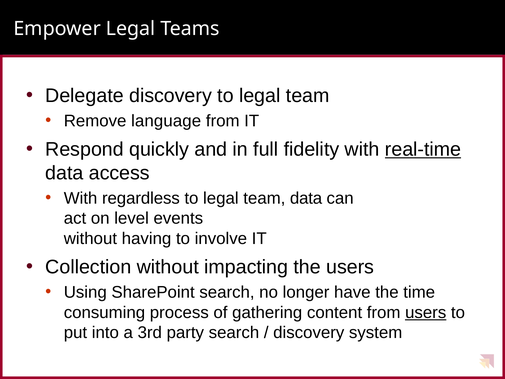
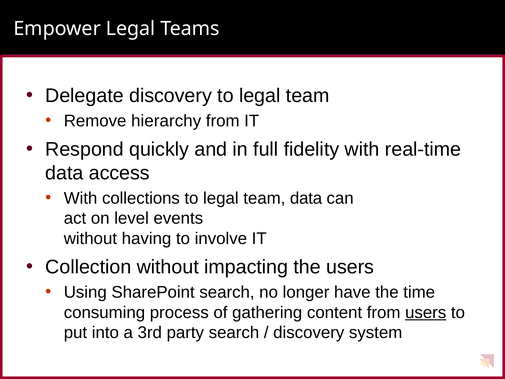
language: language -> hierarchy (166, 121)
real-time underline: present -> none (423, 149)
regardless: regardless -> collections (141, 198)
